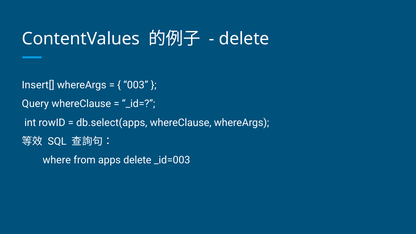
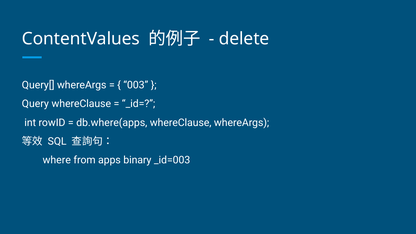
Insert[: Insert[ -> Query[ (38, 85)
db.select(apps: db.select(apps -> db.where(apps (112, 123)
apps delete: delete -> binary (137, 160)
